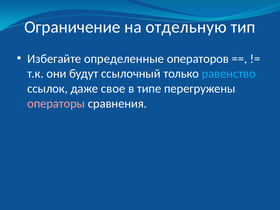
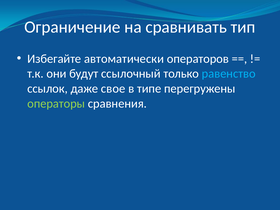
отдельную: отдельную -> сравнивать (186, 27)
определенные: определенные -> автоматически (124, 59)
операторы colour: pink -> light green (56, 104)
